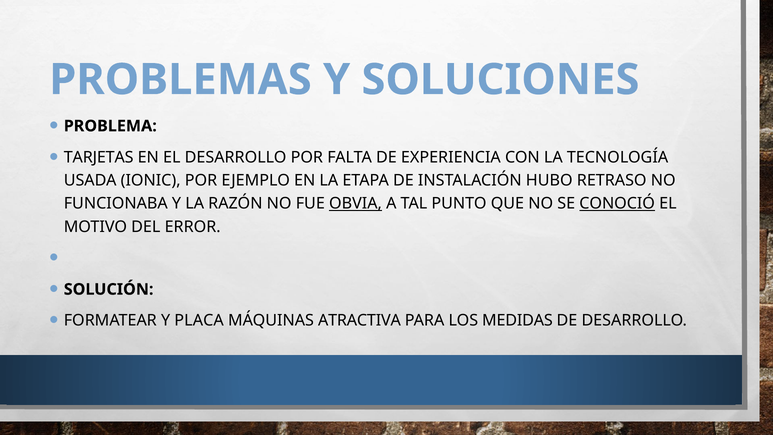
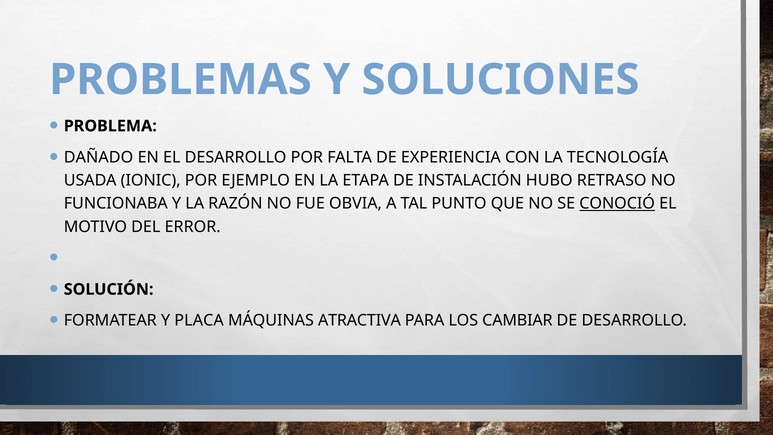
TARJETAS: TARJETAS -> DAÑADO (99, 157)
OBVIA underline: present -> none (356, 204)
MEDIDAS: MEDIDAS -> CAMBIAR (517, 321)
